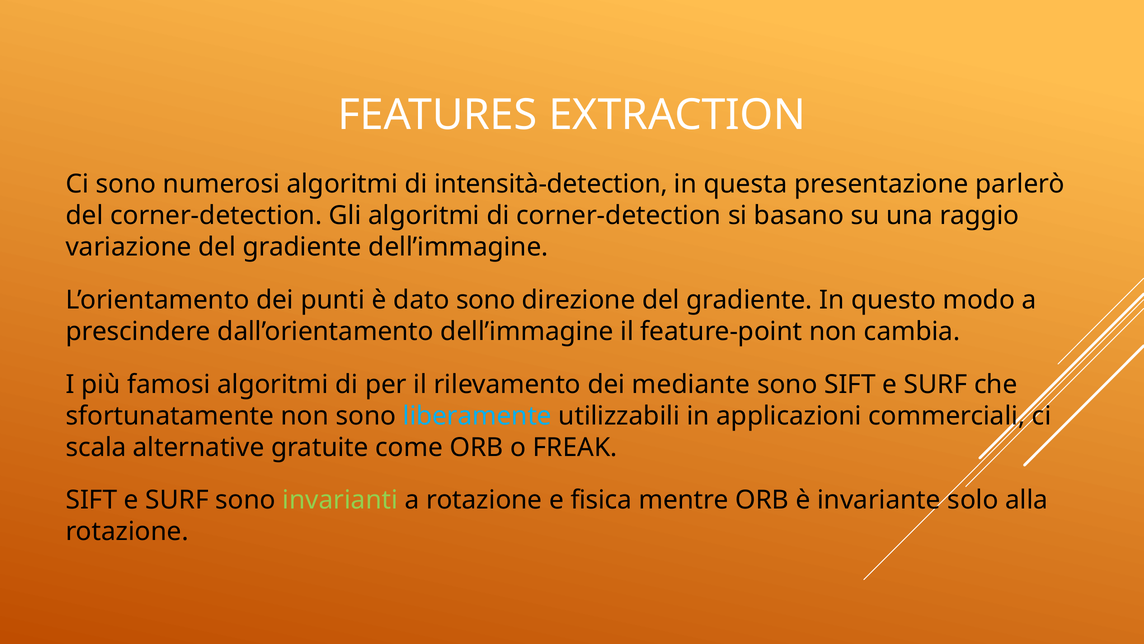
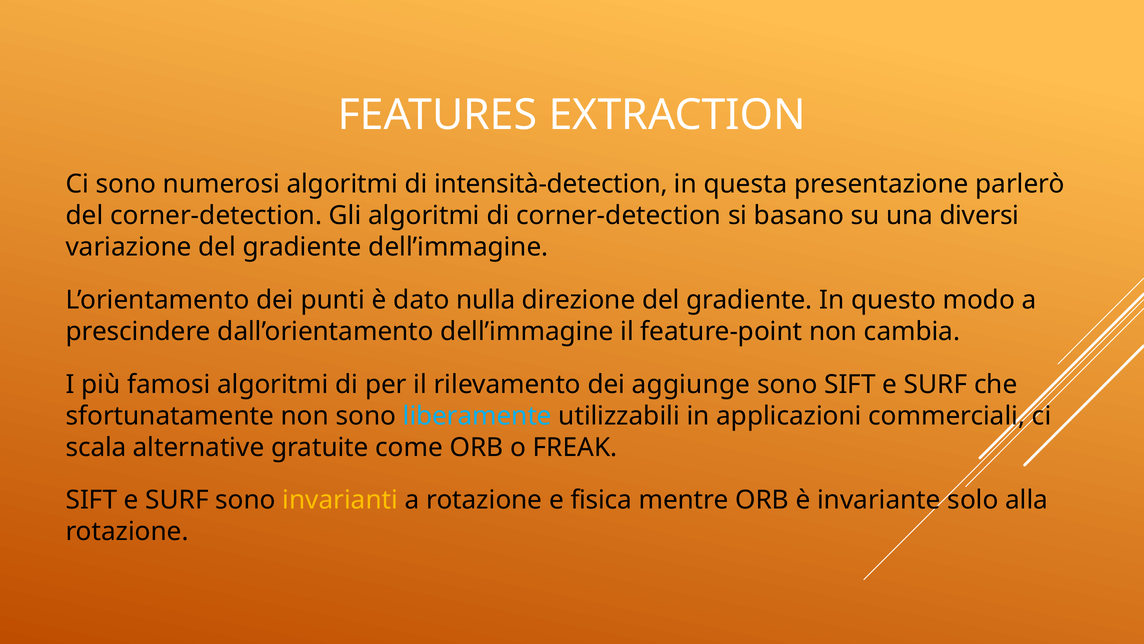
raggio: raggio -> diversi (979, 215)
dato sono: sono -> nulla (486, 300)
mediante: mediante -> aggiunge (691, 384)
invarianti colour: light green -> yellow (340, 500)
